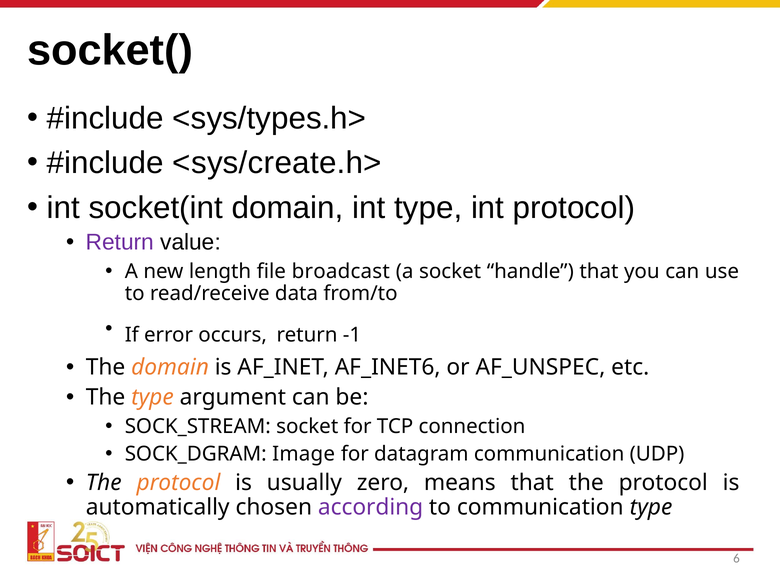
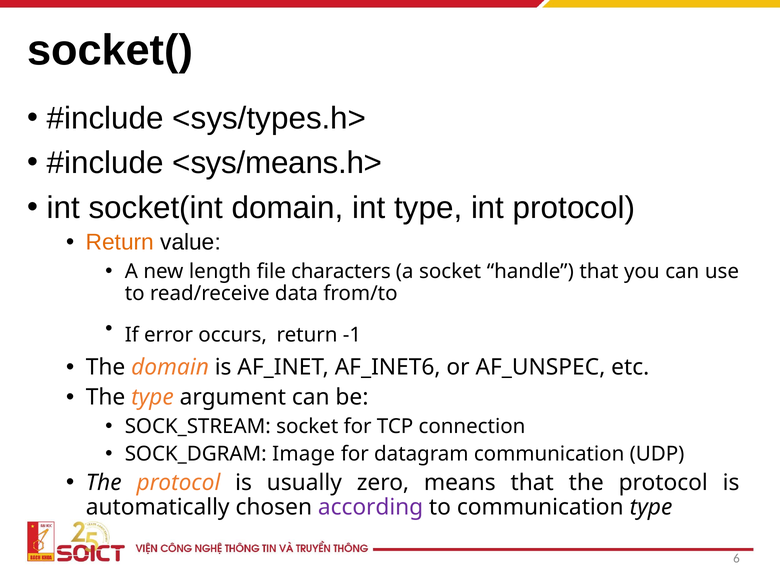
<sys/create.h>: <sys/create.h> -> <sys/means.h> (277, 163)
Return colour: purple -> orange (120, 242)
broadcast: broadcast -> characters (341, 271)
